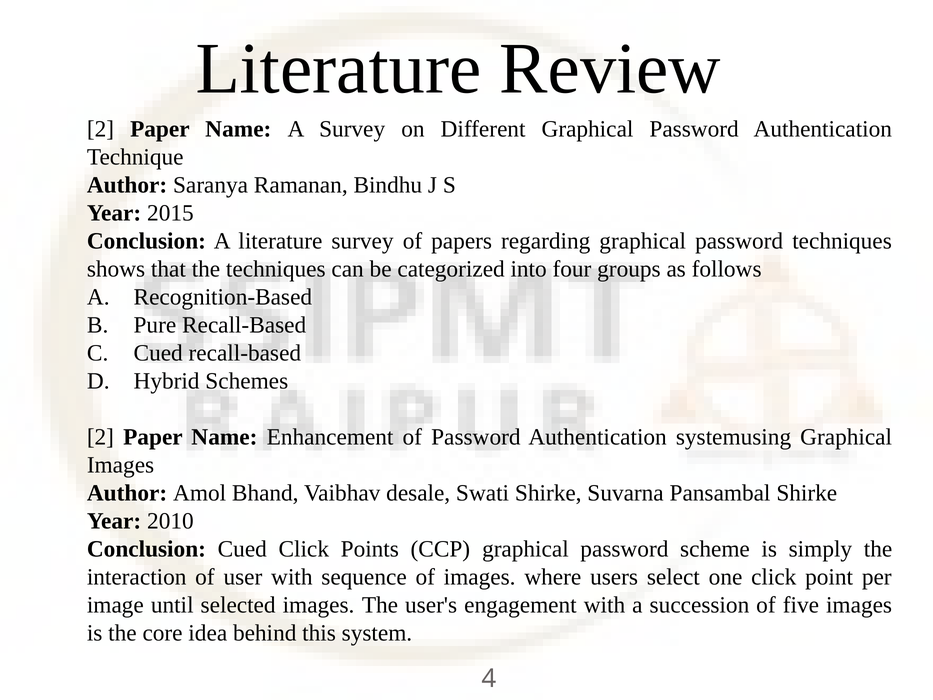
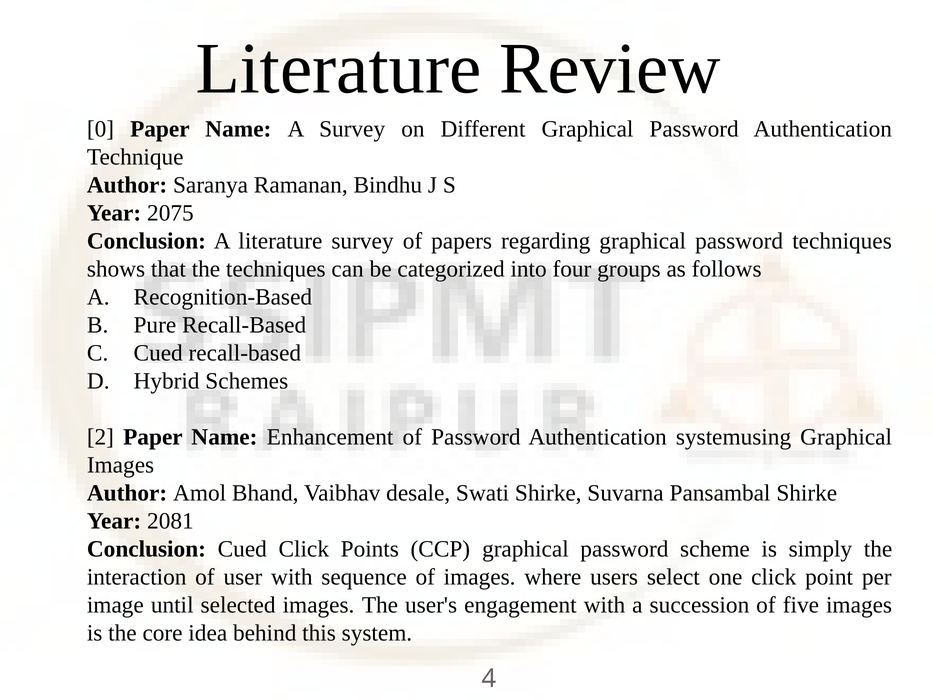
2: 2 -> 0 (100, 129)
2015: 2015 -> 2075 (170, 213)
2010: 2010 -> 2081 (170, 521)
